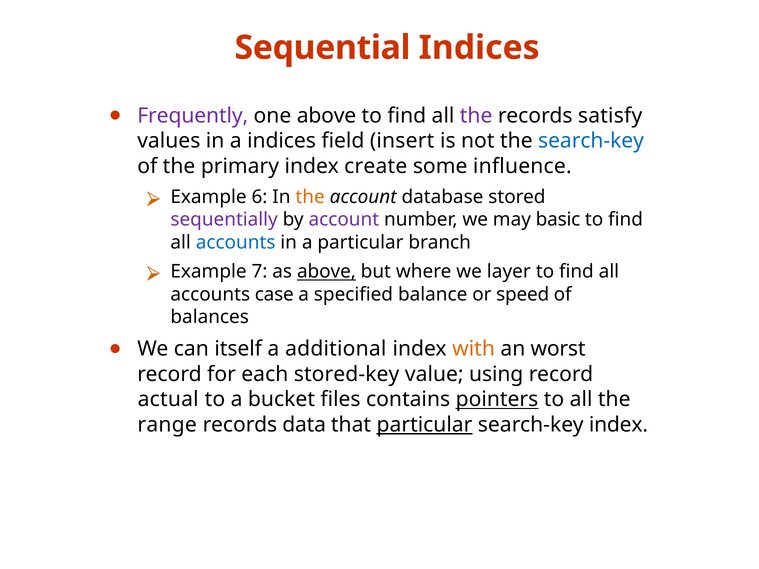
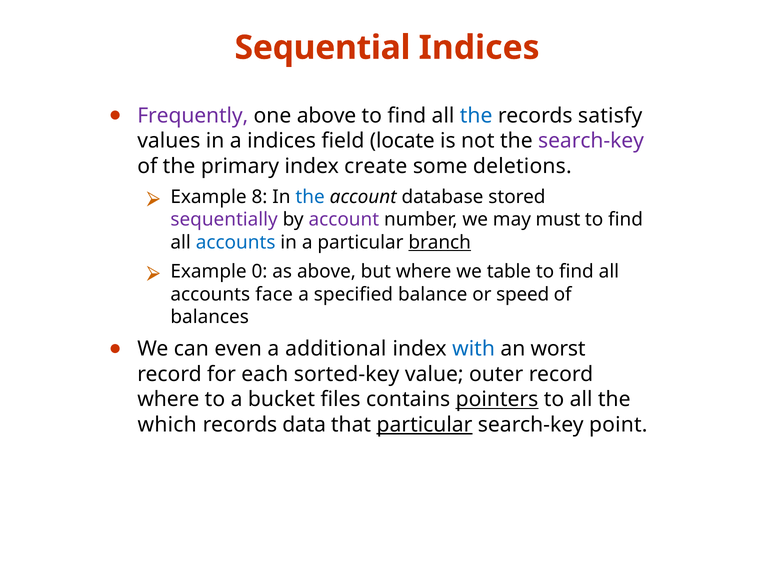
the colour: purple -> blue (476, 116)
insert: insert -> locate (402, 141)
search-key colour: blue -> purple (591, 141)
influence: influence -> deletions (522, 166)
6: 6 -> 8 (259, 197)
the colour: orange -> blue (310, 197)
basic: basic -> must (558, 220)
branch underline: none -> present (440, 242)
7: 7 -> 0 (259, 272)
above underline: present -> none (326, 272)
layer: layer -> table (509, 272)
case: case -> face (274, 295)
itself: itself -> even (238, 349)
with colour: orange -> blue (474, 349)
stored-key: stored-key -> sorted-key (347, 374)
using: using -> outer (496, 374)
actual: actual -> where (168, 400)
range: range -> which (167, 425)
search-key index: index -> point (618, 425)
